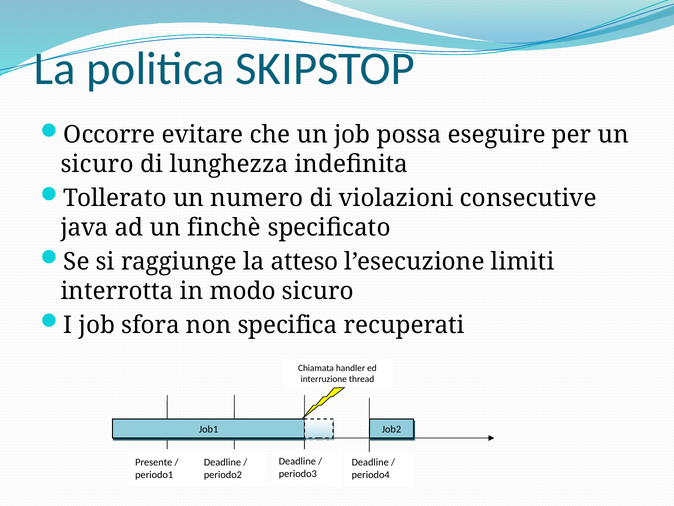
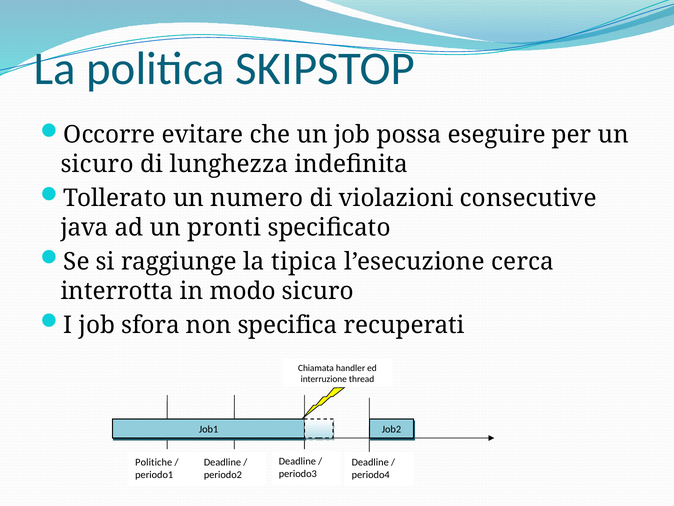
finchè: finchè -> pronti (224, 227)
atteso: atteso -> tipica (304, 261)
limiti: limiti -> cerca (523, 261)
Presente: Presente -> Politiche (154, 462)
